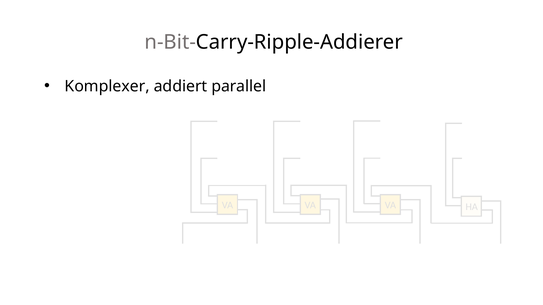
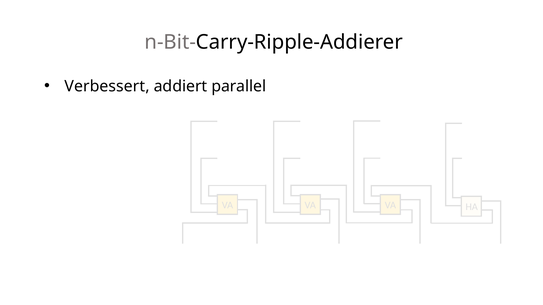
Komplexer: Komplexer -> Verbessert (107, 86)
